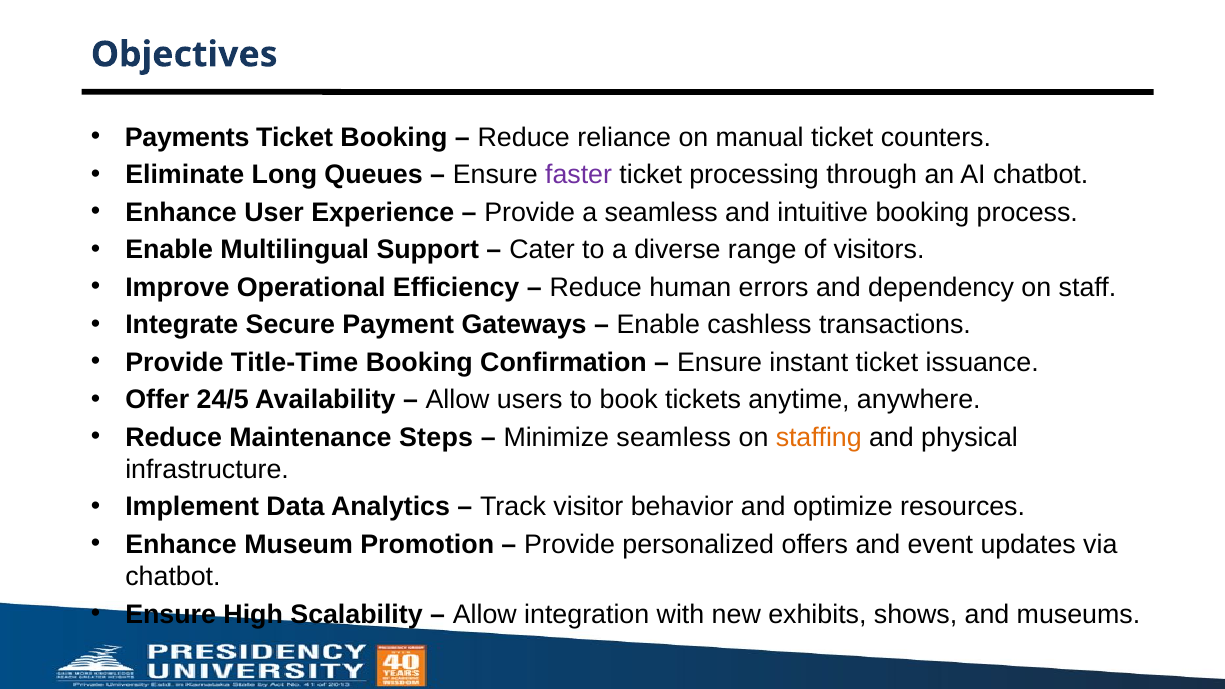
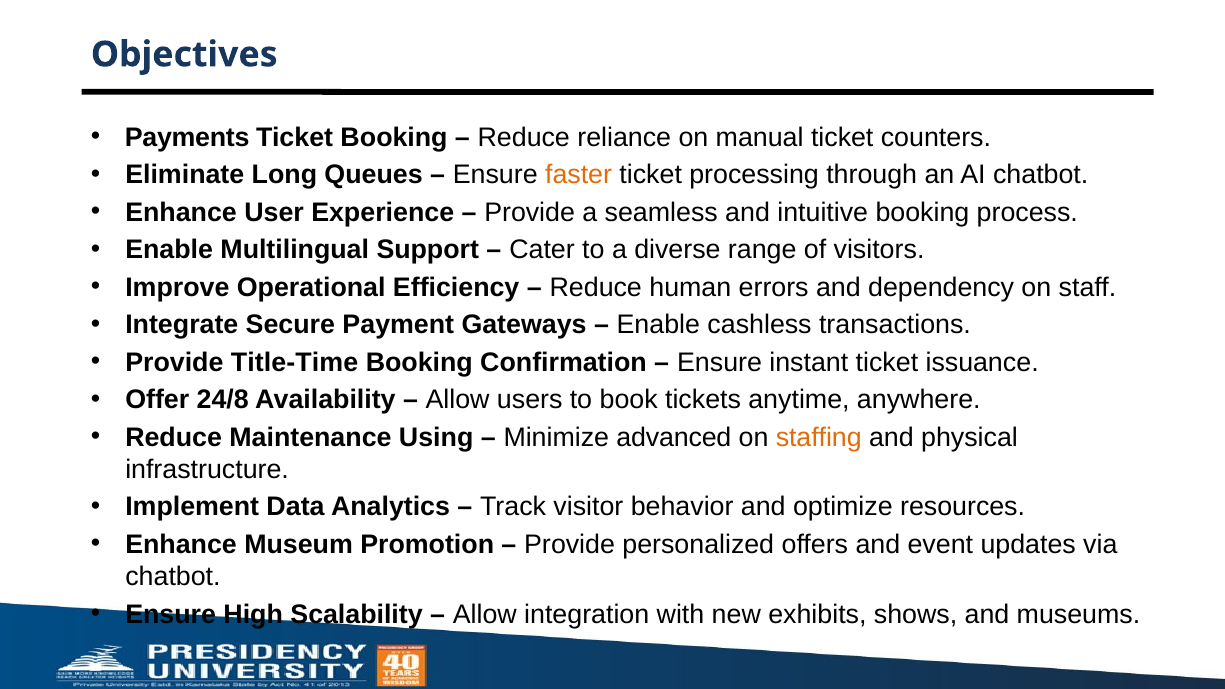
faster colour: purple -> orange (579, 175)
24/5: 24/5 -> 24/8 (223, 400)
Steps: Steps -> Using (436, 437)
Minimize seamless: seamless -> advanced (674, 437)
